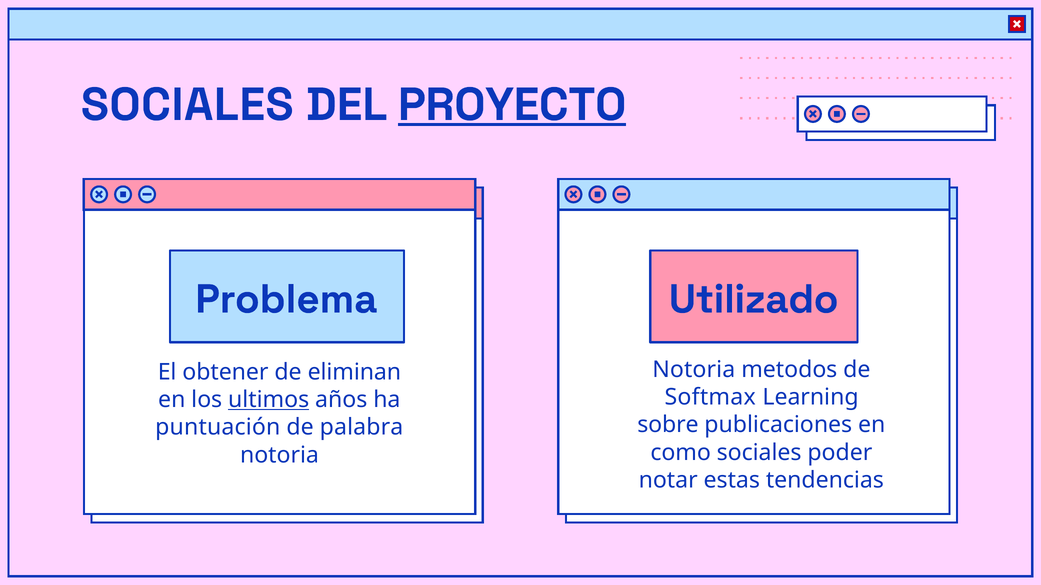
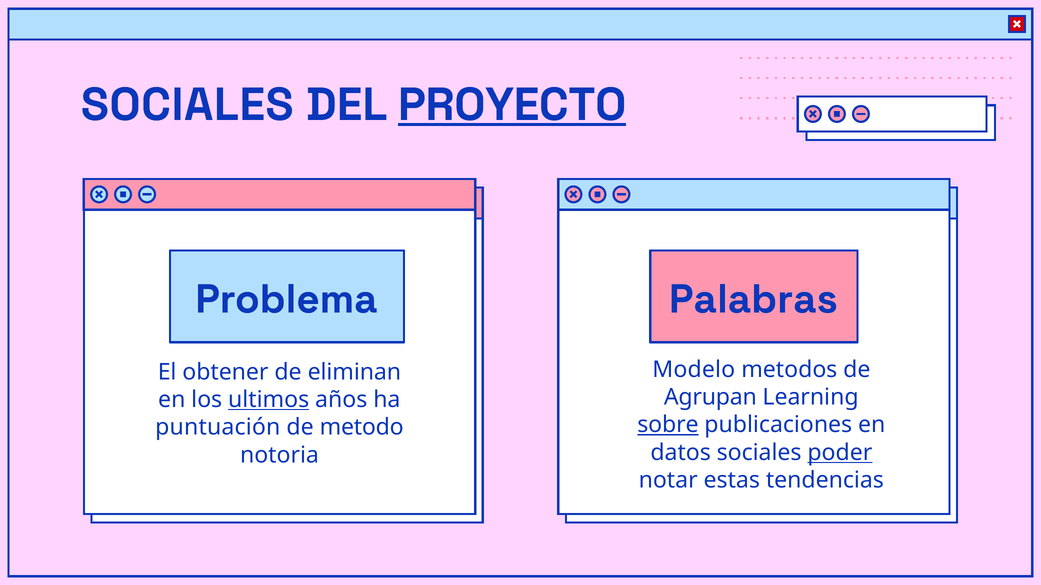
Utilizado: Utilizado -> Palabras (753, 299)
Notoria: Notoria -> Modelo (694, 370)
Softmax: Softmax -> Agrupan (710, 398)
sobre underline: none -> present (668, 425)
palabra: palabra -> metodo (362, 428)
como: como -> datos (681, 453)
poder underline: none -> present (840, 453)
